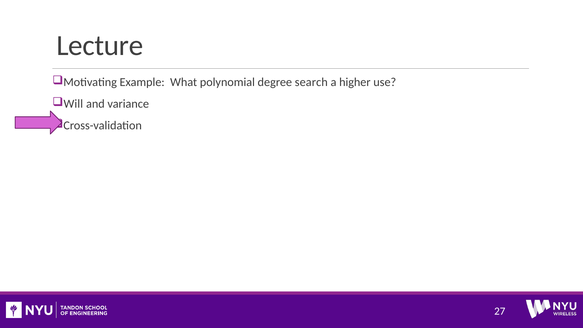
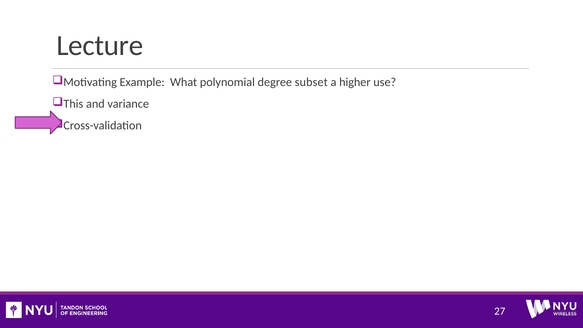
search: search -> subset (311, 82)
Will: Will -> This (73, 104)
